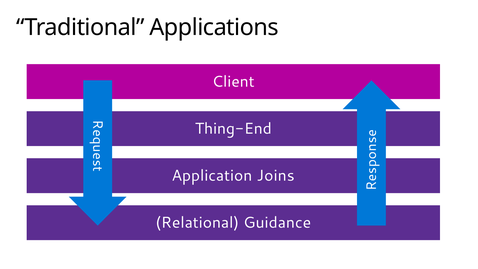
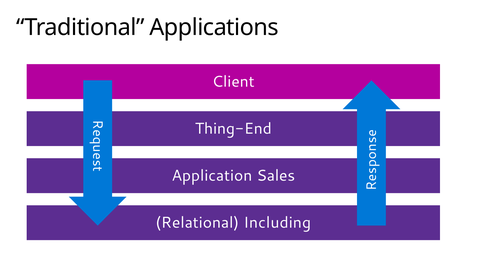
Joins: Joins -> Sales (276, 175)
Guidance: Guidance -> Including (277, 222)
